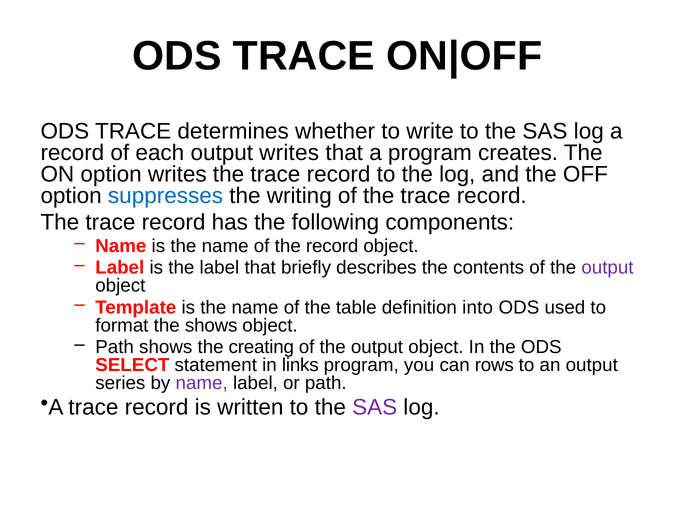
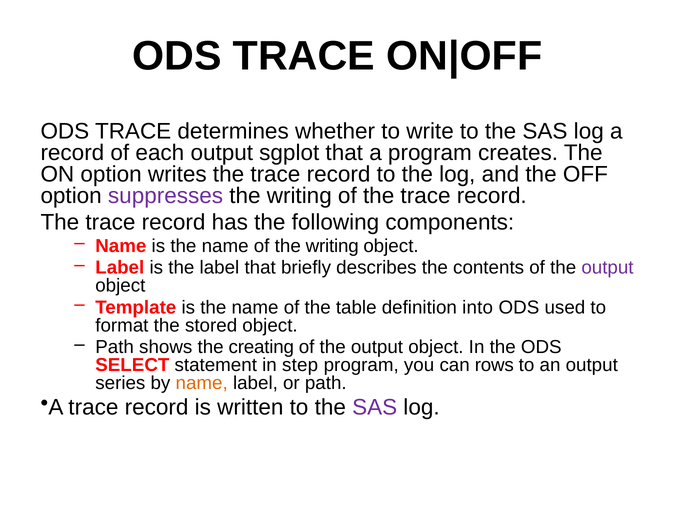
output writes: writes -> sgplot (289, 153)
suppresses colour: blue -> purple (166, 196)
of the record: record -> writing (332, 246)
the shows: shows -> stored (211, 326)
links: links -> step (300, 365)
name colour: purple -> orange (202, 383)
